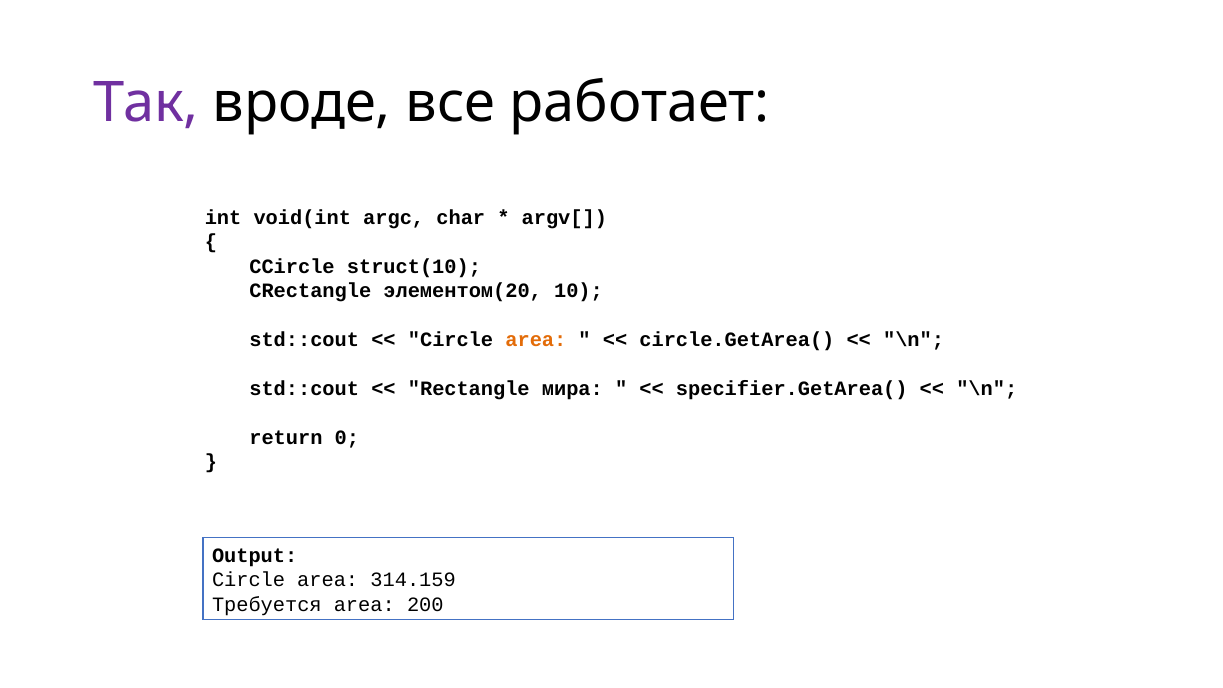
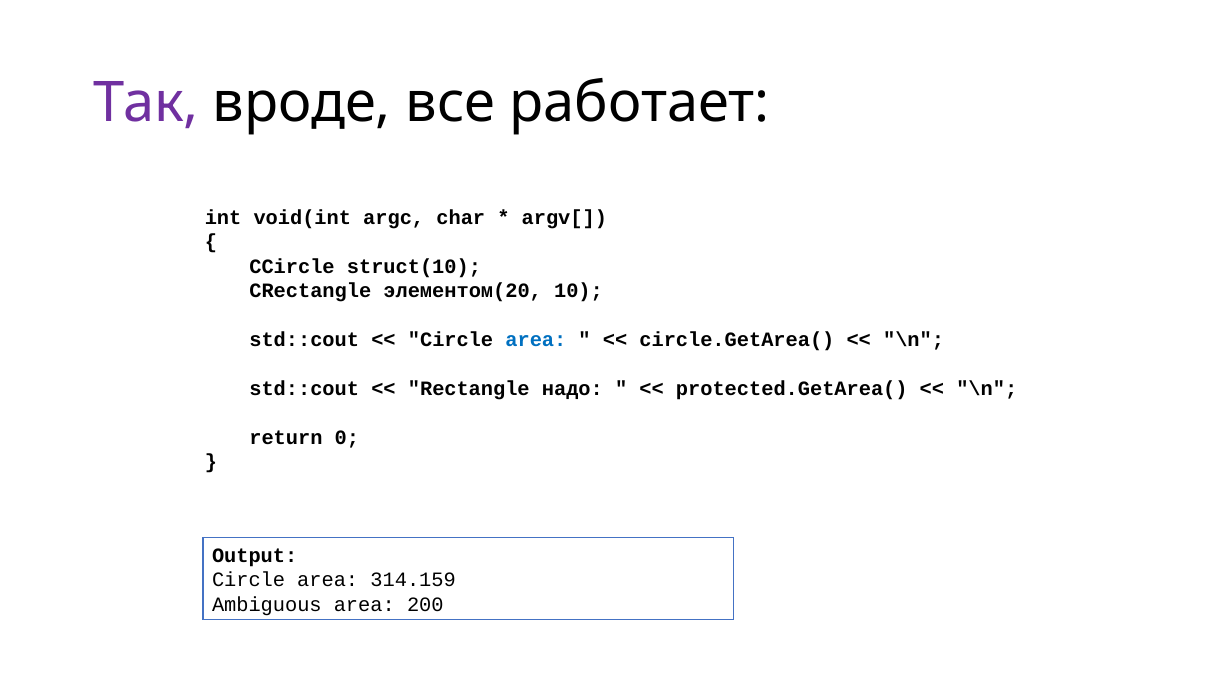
area colour: orange -> blue (536, 340)
мира: мира -> надо (572, 389)
specifier.GetArea(: specifier.GetArea( -> protected.GetArea( (792, 389)
Требуется: Требуется -> Ambiguous (267, 605)
